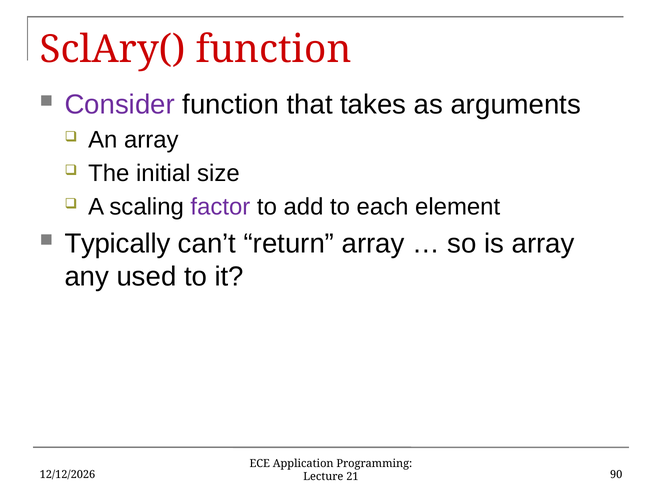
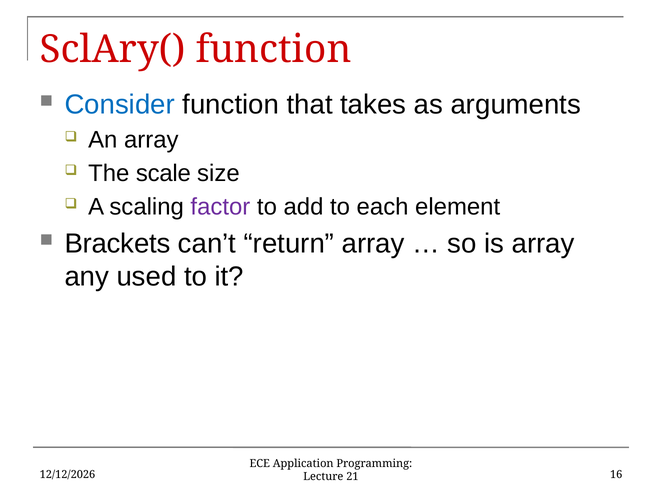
Consider colour: purple -> blue (120, 105)
initial: initial -> scale (163, 173)
Typically: Typically -> Brackets (117, 243)
90: 90 -> 16 (616, 474)
